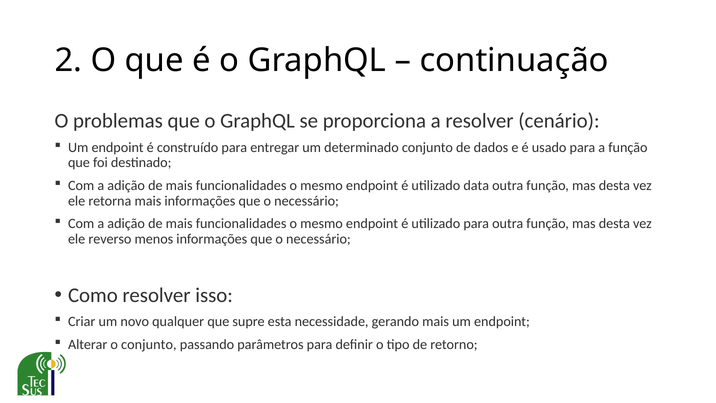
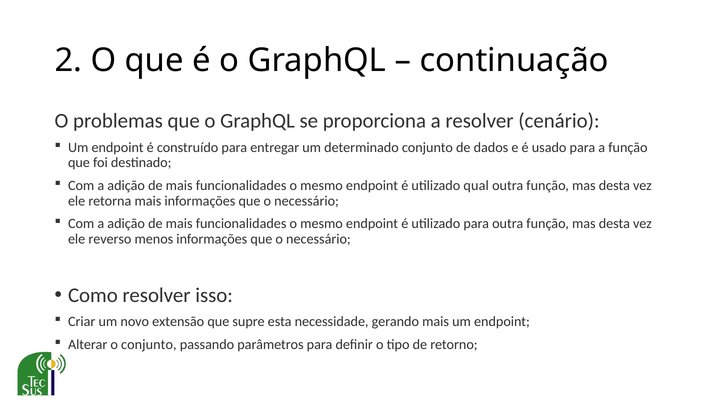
data: data -> qual (476, 185)
qualquer: qualquer -> extensão (178, 321)
